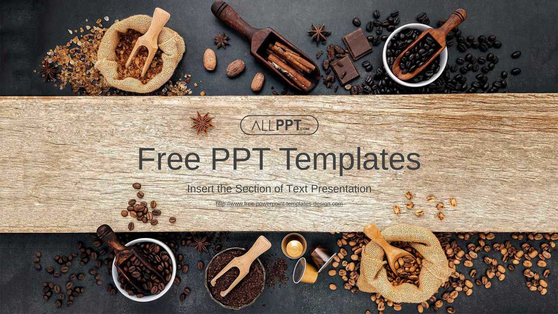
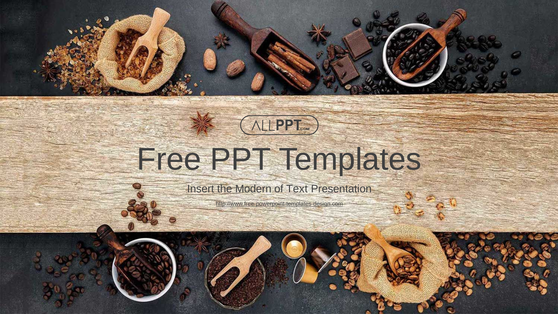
Section: Section -> Modern (253, 189)
